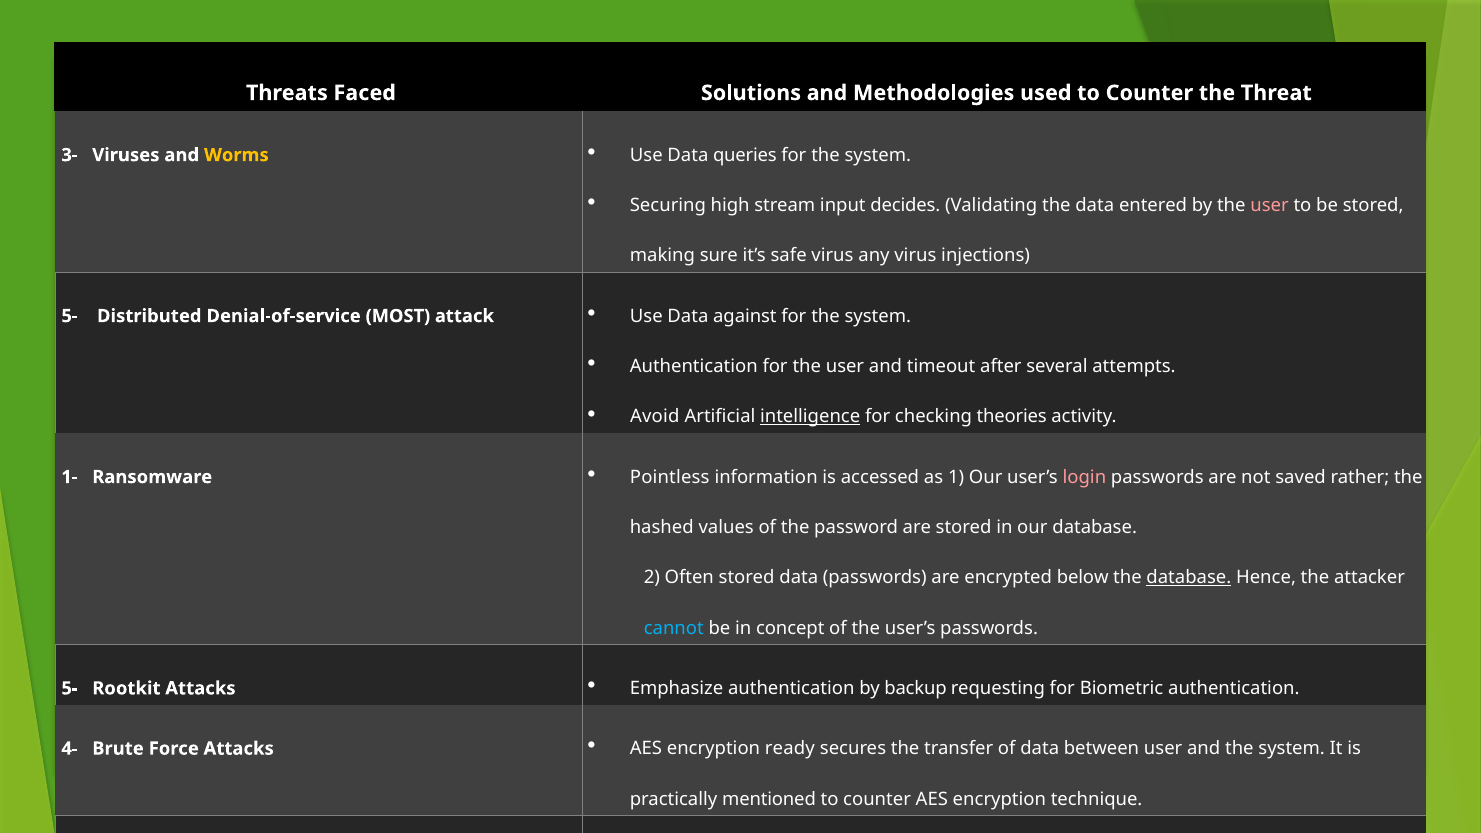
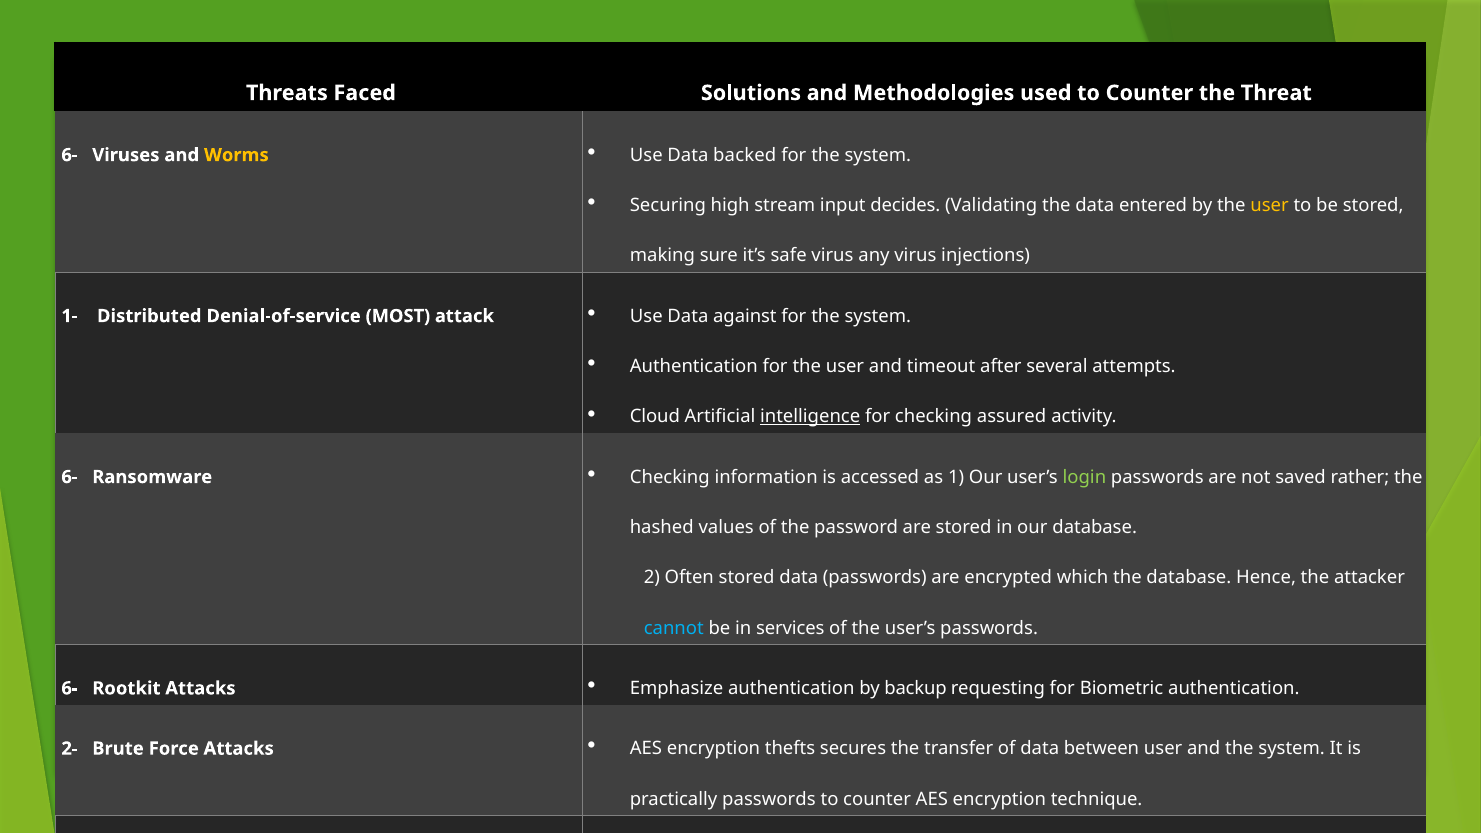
3-: 3- -> 6- (70, 155)
queries: queries -> backed (745, 155)
user colour: pink -> yellow (1269, 206)
5-: 5- -> 1- (70, 316)
Avoid: Avoid -> Cloud (655, 417)
theories: theories -> assured (1012, 417)
1-: 1- -> 6- (70, 477)
Pointless: Pointless -> Checking (670, 477)
login colour: pink -> light green (1084, 477)
below: below -> which (1083, 578)
database underline: present -> none (1189, 578)
concept: concept -> services (790, 628)
5-: 5- -> 6- (70, 688)
4-: 4- -> 2- (70, 749)
ready: ready -> thefts (790, 749)
practically mentioned: mentioned -> passwords (769, 799)
